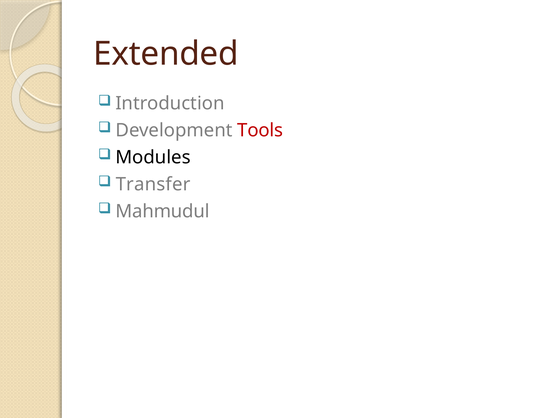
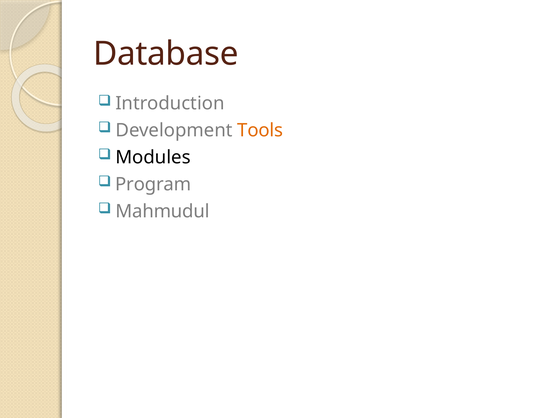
Extended: Extended -> Database (166, 54)
Tools colour: red -> orange (260, 131)
Transfer: Transfer -> Program (153, 185)
